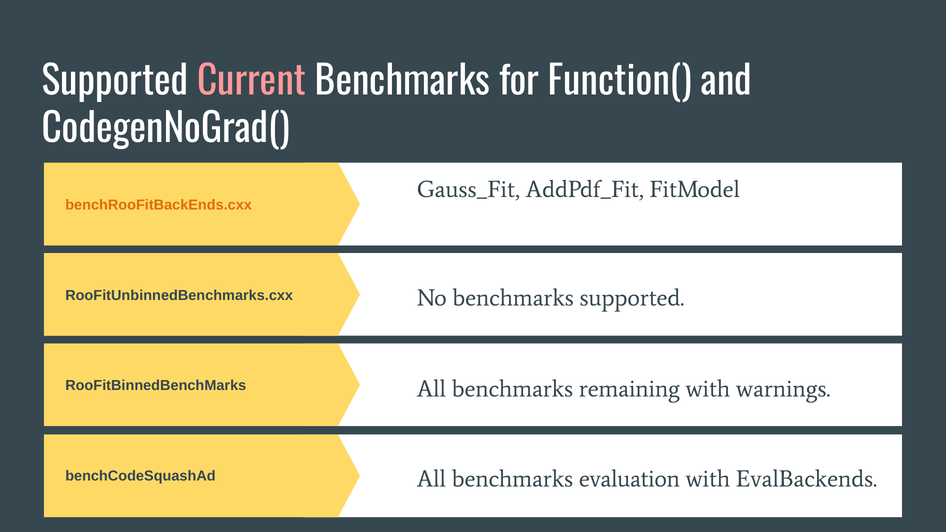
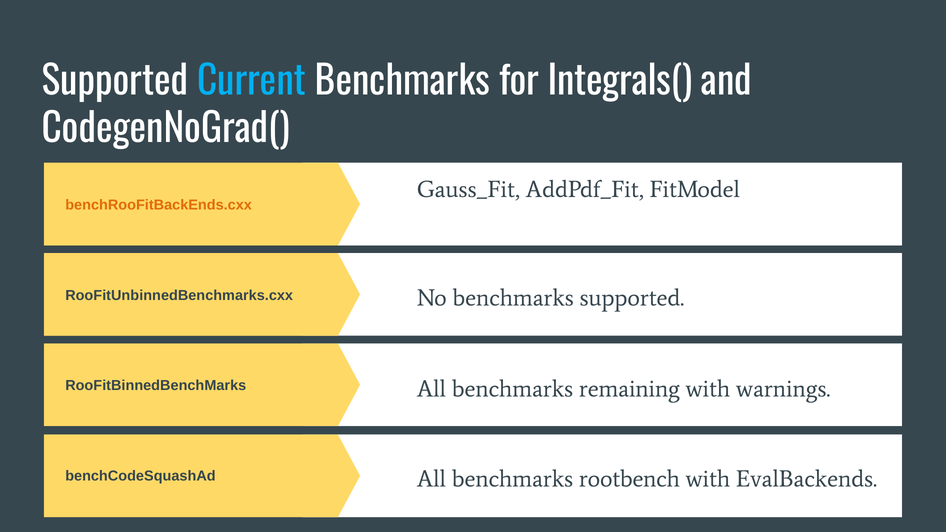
Current colour: pink -> light blue (252, 82)
Function(: Function( -> Integrals( (620, 82)
evaluation: evaluation -> rootbench (629, 479)
